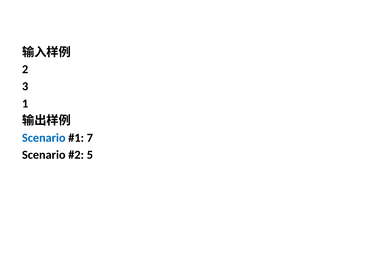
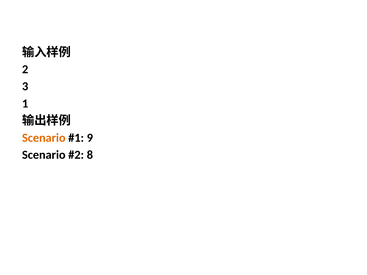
Scenario colour: blue -> orange (44, 138)
7: 7 -> 9 (90, 138)
5: 5 -> 8 (90, 155)
